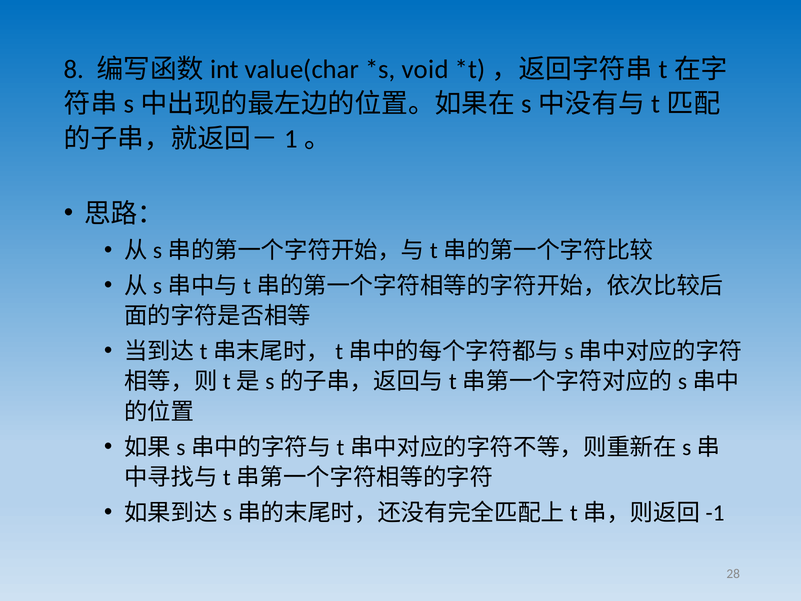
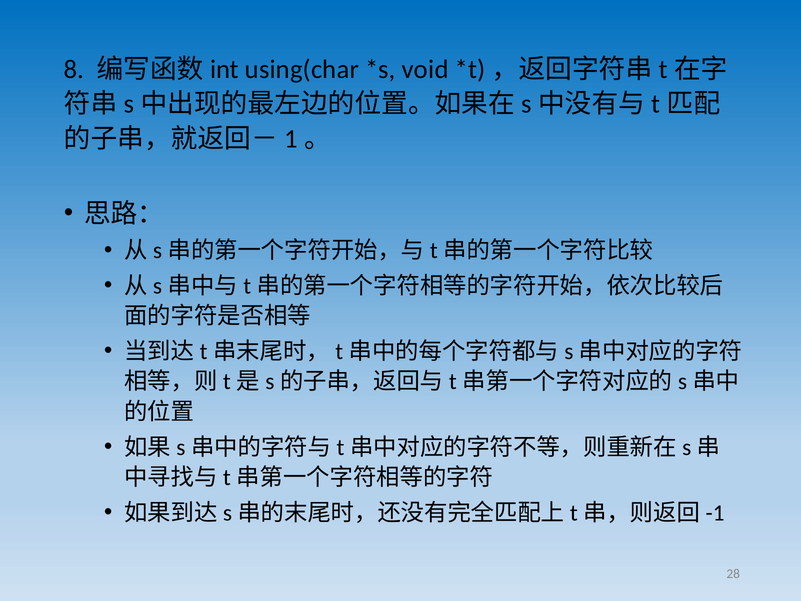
value(char: value(char -> using(char (302, 69)
